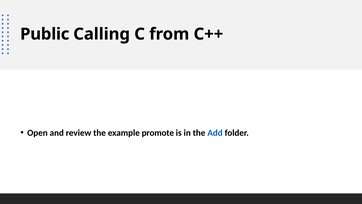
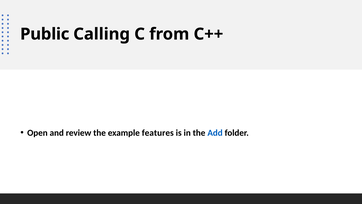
promote: promote -> features (158, 133)
